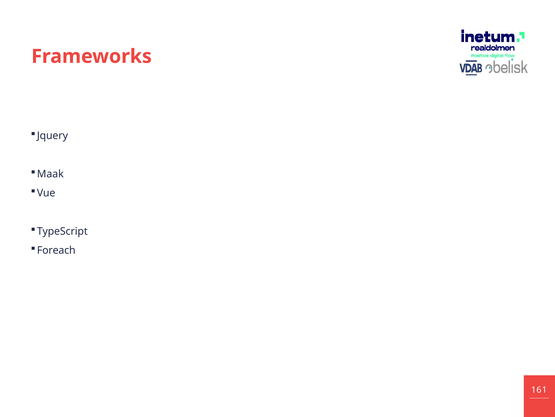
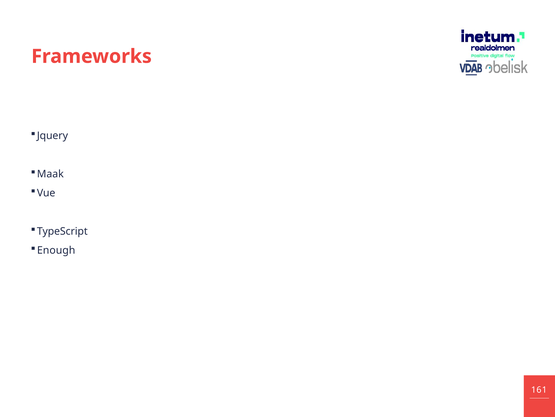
Foreach: Foreach -> Enough (56, 250)
